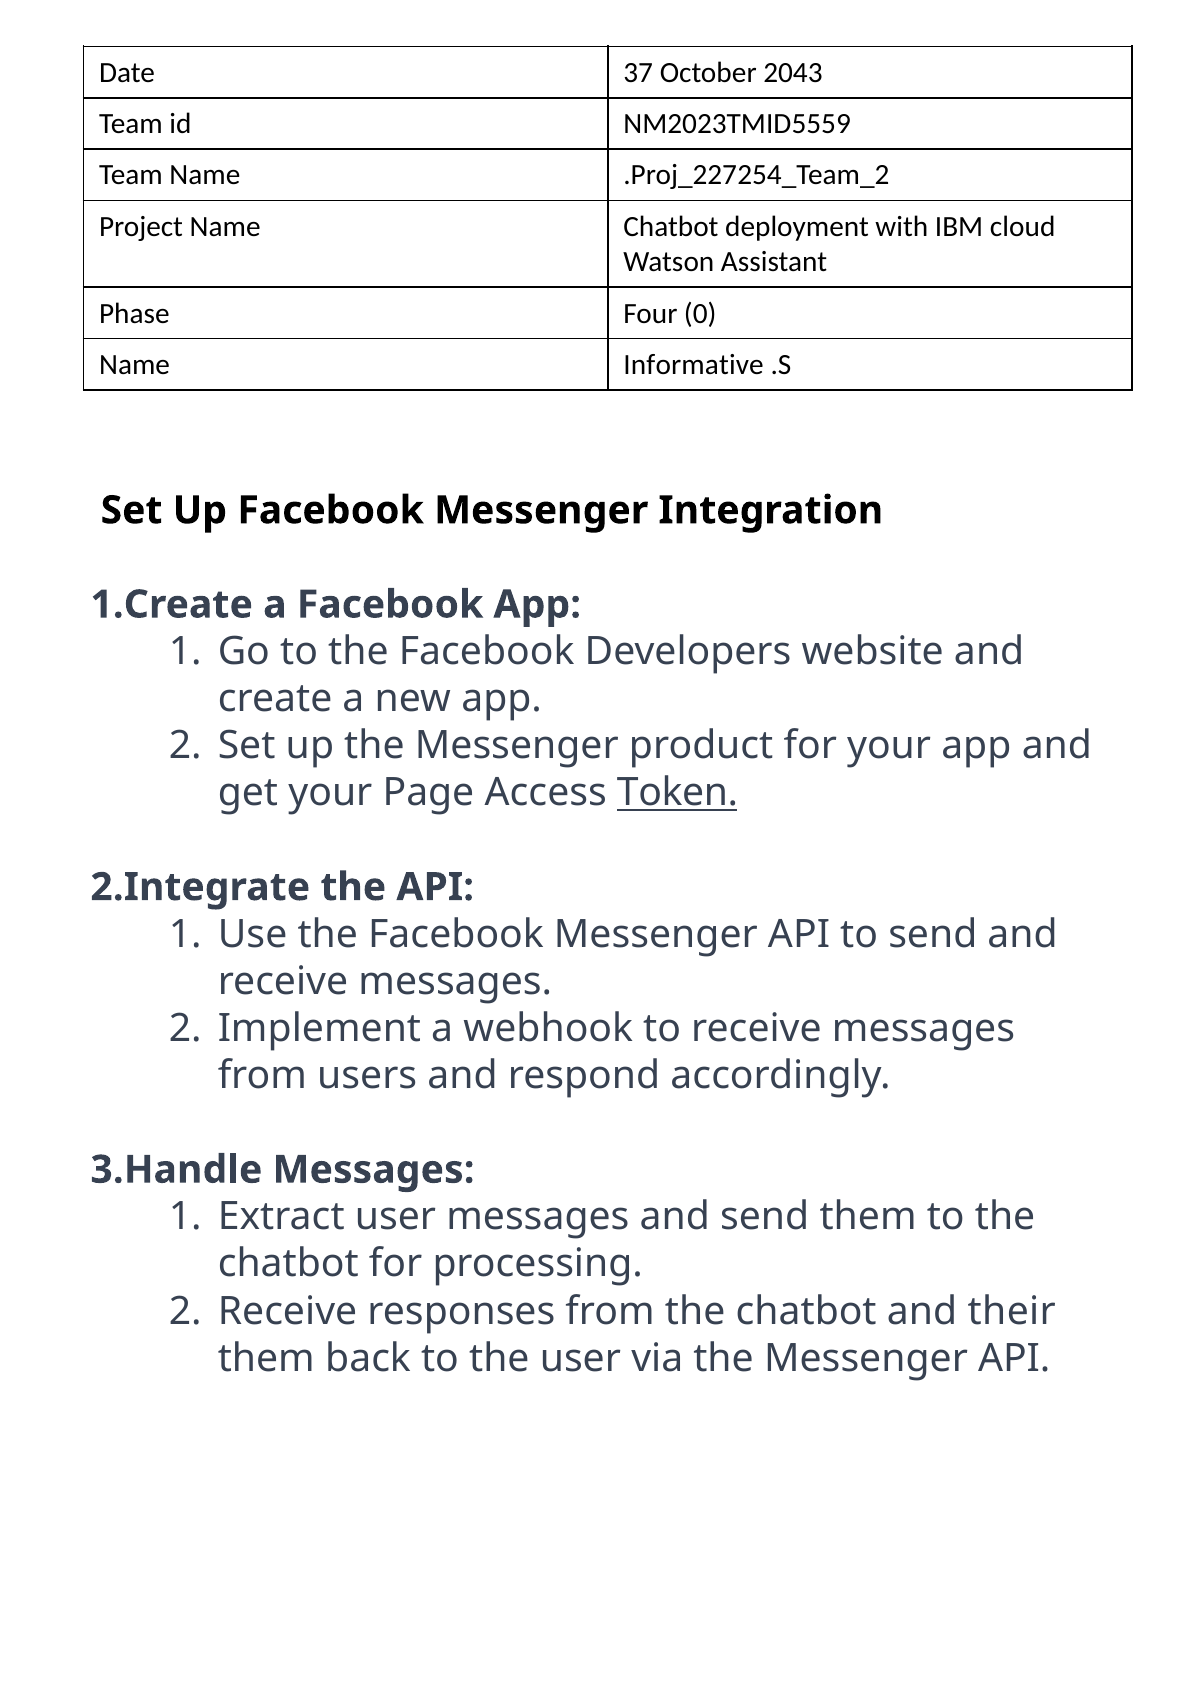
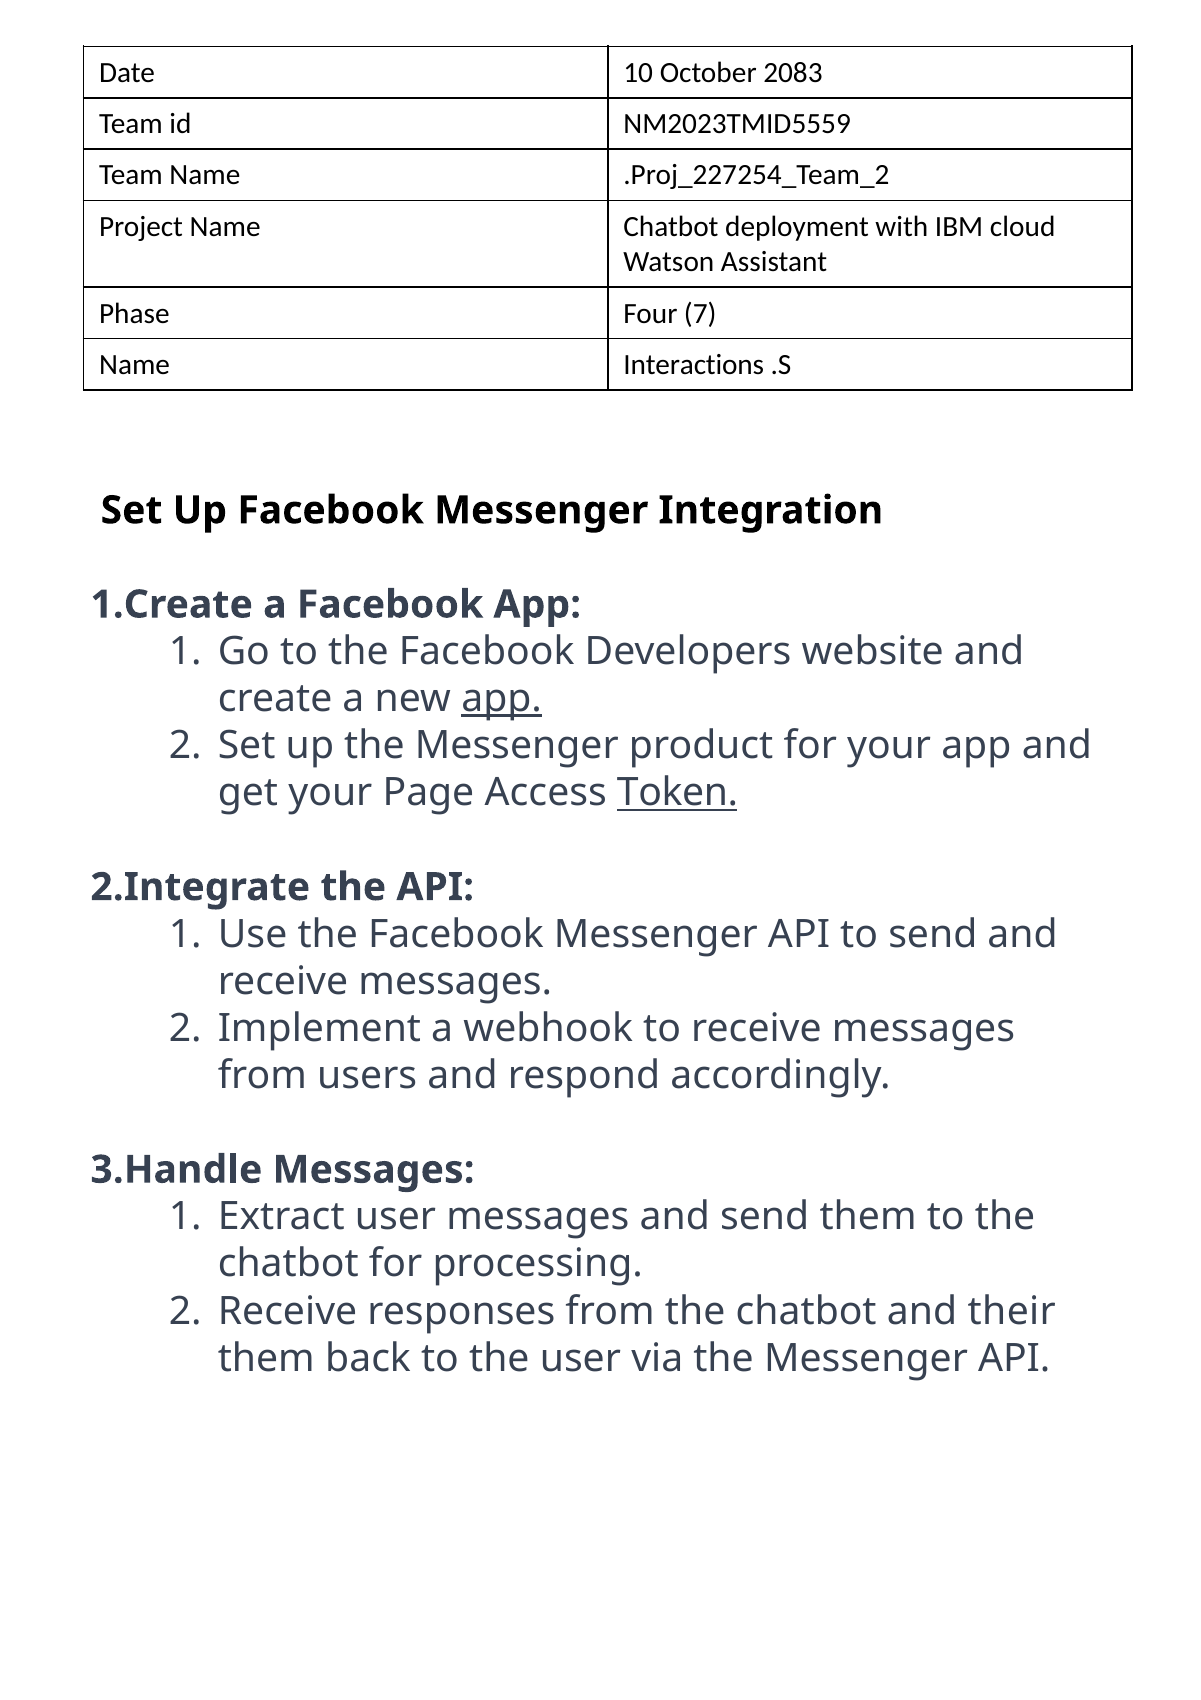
37: 37 -> 10 (638, 72)
2043: 2043 -> 2083 (793, 72)
0: 0 -> 7 (700, 313)
Informative: Informative -> Interactions (694, 365)
app underline: none -> present (502, 699)
